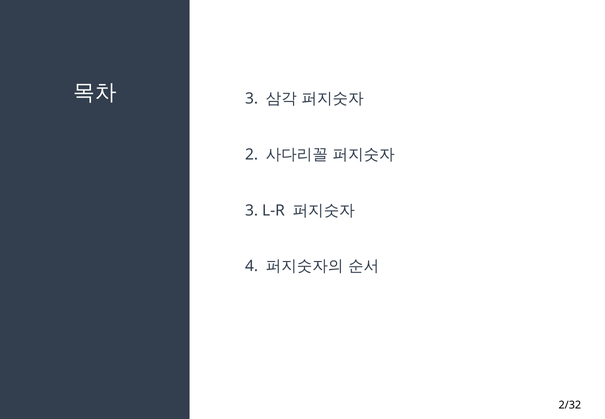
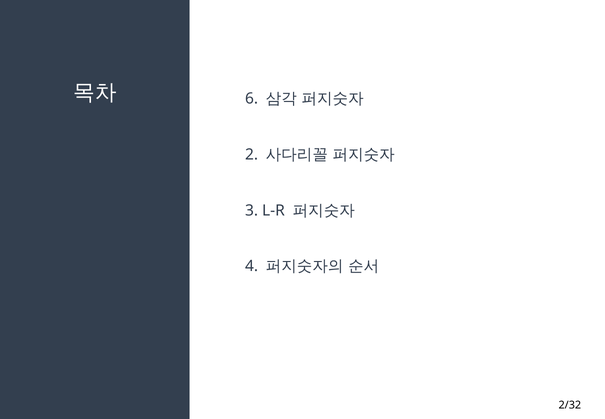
3: 3 -> 6 (252, 99)
